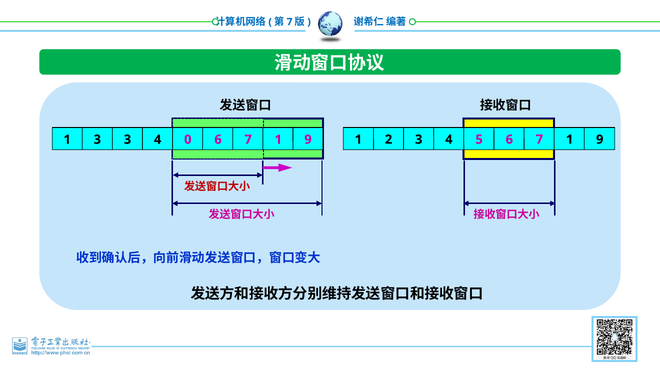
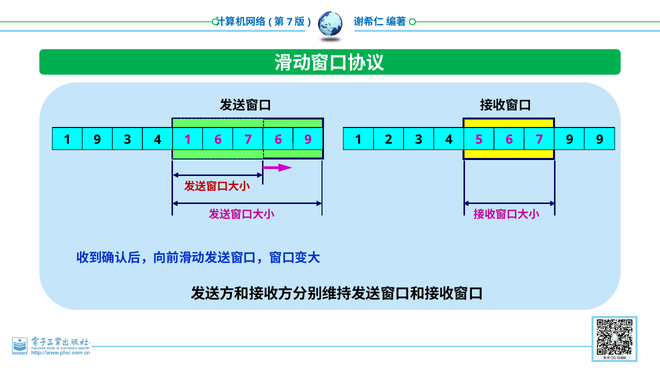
5 6 7 1: 1 -> 9 (570, 140)
1 3: 3 -> 9 (97, 140)
4 0: 0 -> 1 (188, 140)
1: 1 -> 6 (278, 140)
